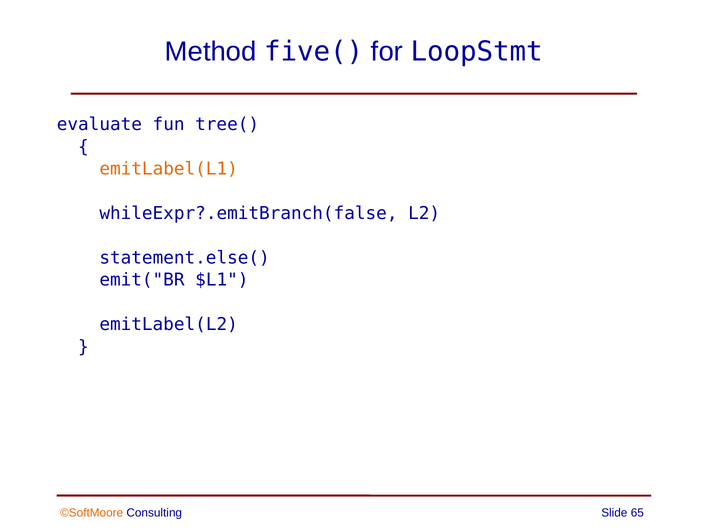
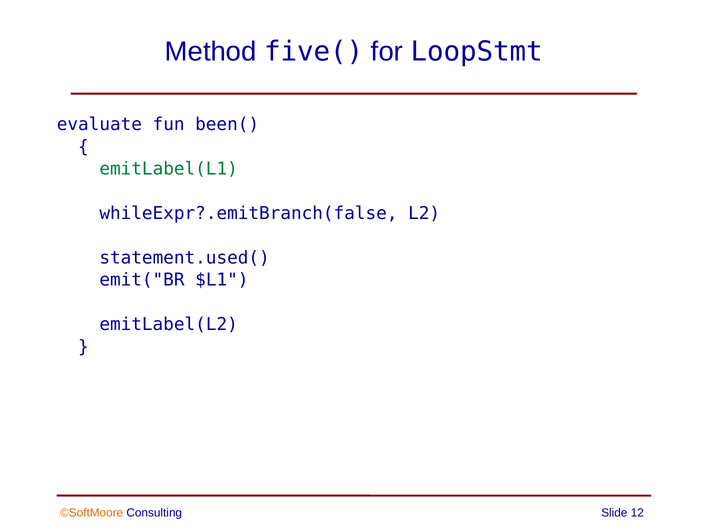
tree(: tree( -> been( (227, 125)
emitLabel(L1 colour: orange -> green (169, 169)
statement.else(: statement.else( -> statement.used( (185, 258)
65: 65 -> 12 (637, 513)
